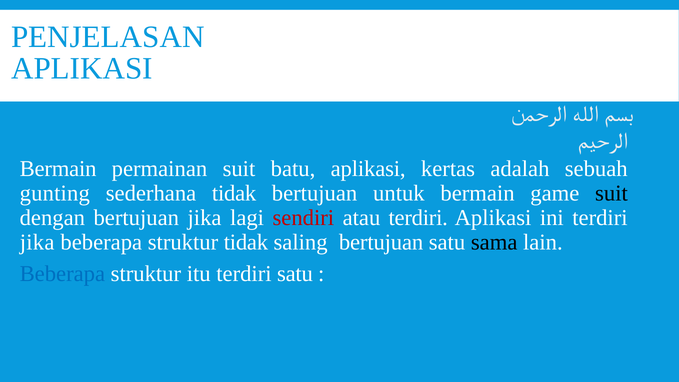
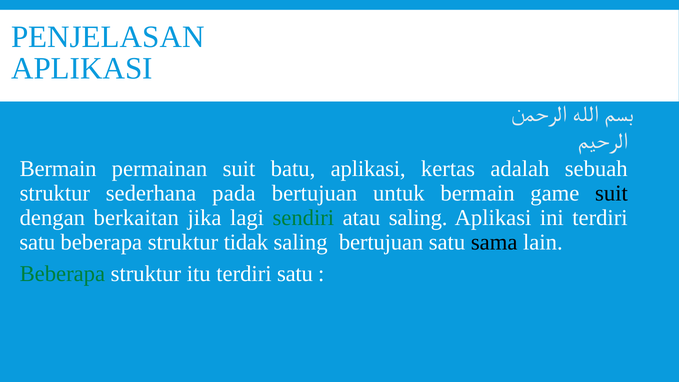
gunting: gunting -> struktur (55, 193)
sederhana tidak: tidak -> pada (234, 193)
dengan bertujuan: bertujuan -> berkaitan (136, 218)
sendiri colour: red -> green (303, 218)
atau terdiri: terdiri -> saling (418, 218)
jika: jika -> satu (37, 242)
Beberapa colour: blue -> green (62, 274)
